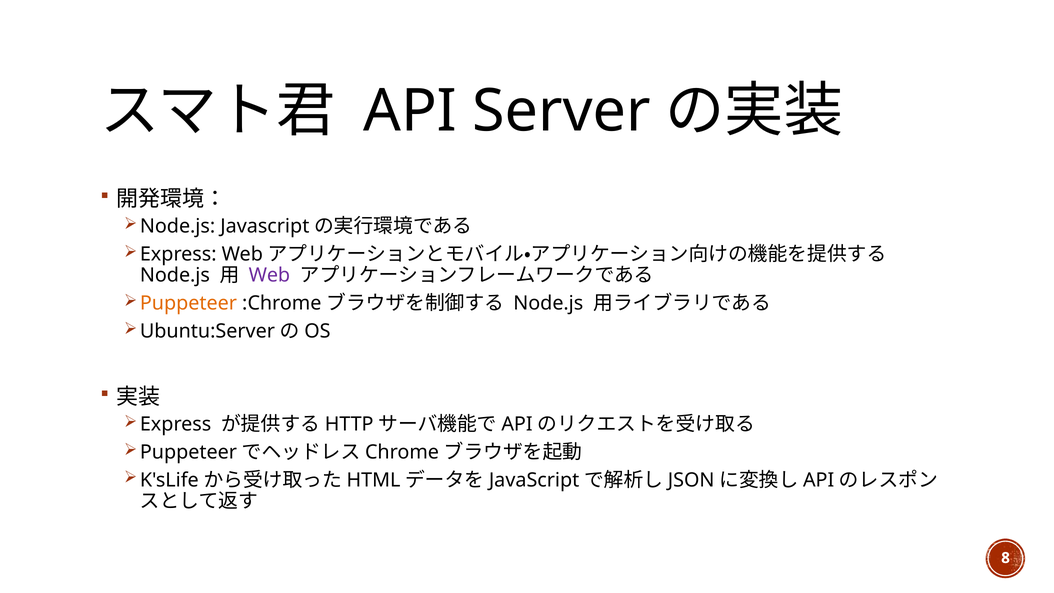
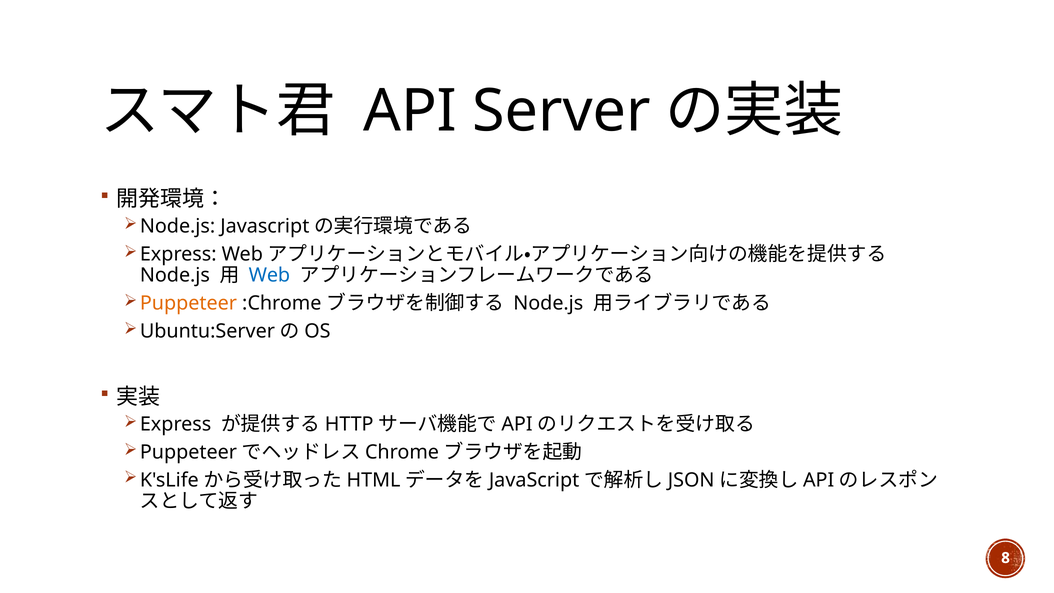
Web colour: purple -> blue (269, 275)
